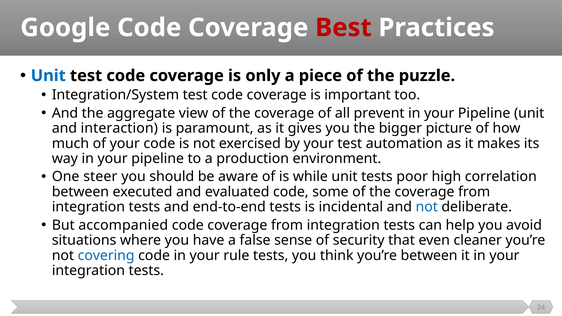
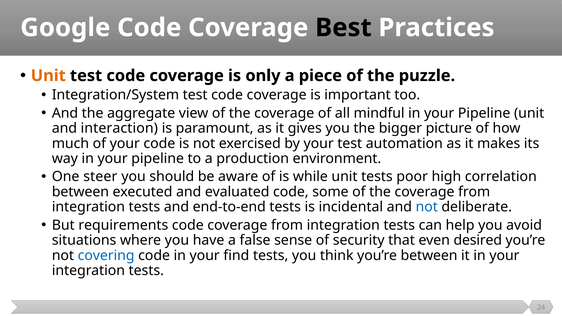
Best colour: red -> black (343, 28)
Unit colour: blue -> orange (48, 76)
prevent: prevent -> mindful (379, 113)
accompanied: accompanied -> requirements (123, 225)
cleaner: cleaner -> desired (478, 240)
rule: rule -> find (236, 255)
